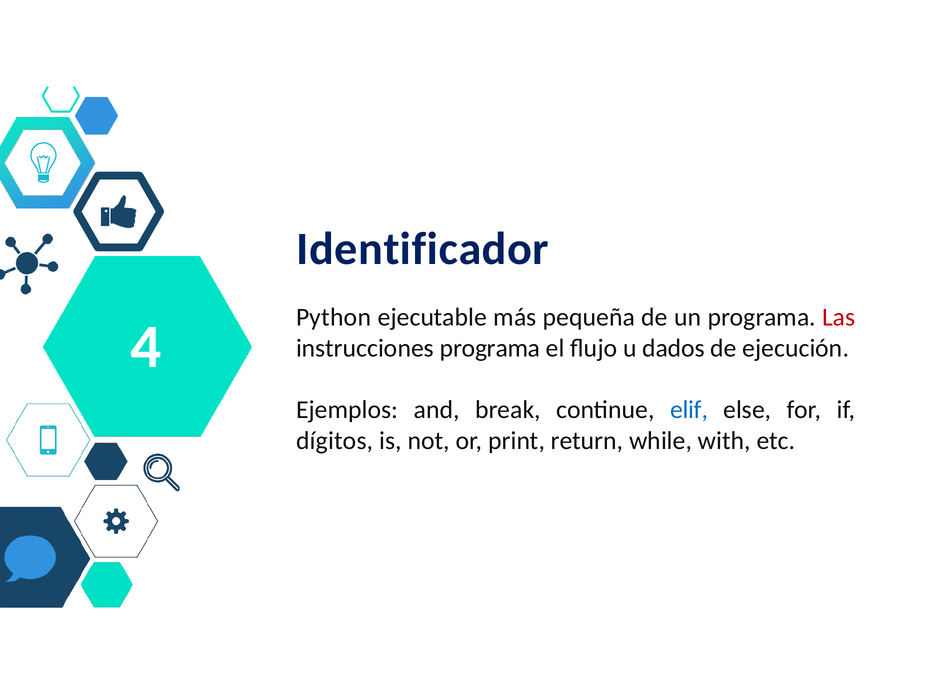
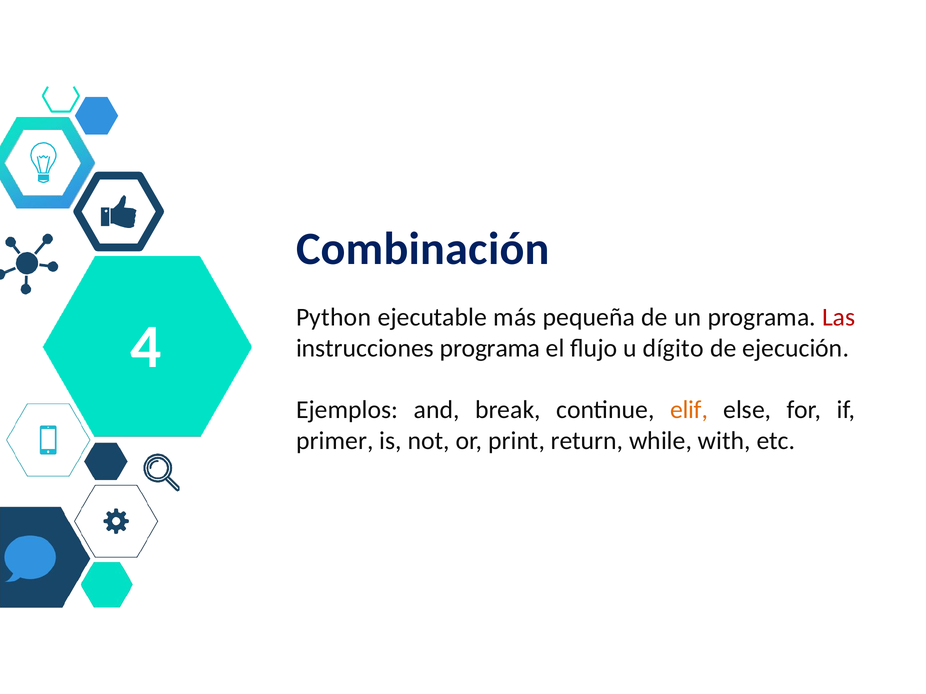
Identificador: Identificador -> Combinación (423, 249)
dados: dados -> dígito (673, 348)
elif colour: blue -> orange (689, 410)
dígitos: dígitos -> primer (335, 441)
